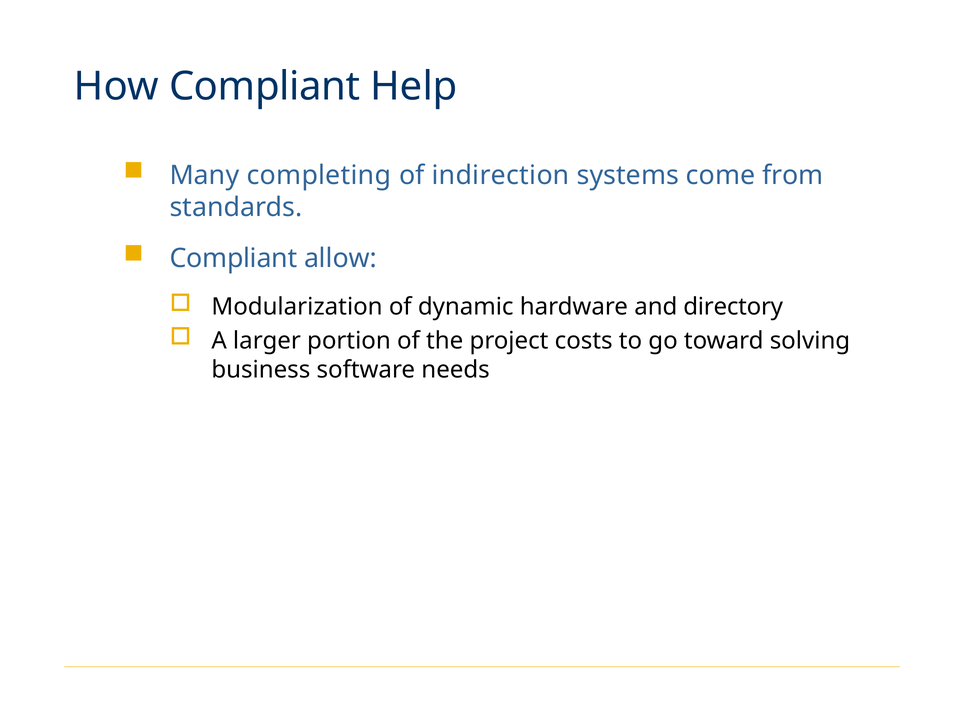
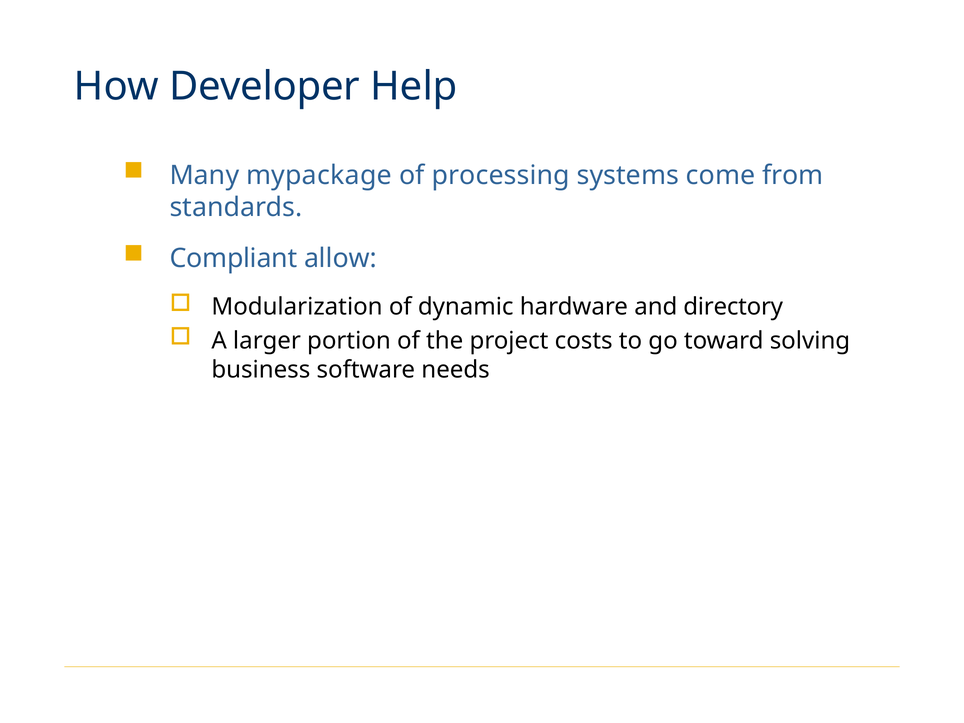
How Compliant: Compliant -> Developer (265, 86)
completing: completing -> mypackage (319, 175)
indirection: indirection -> processing (501, 175)
